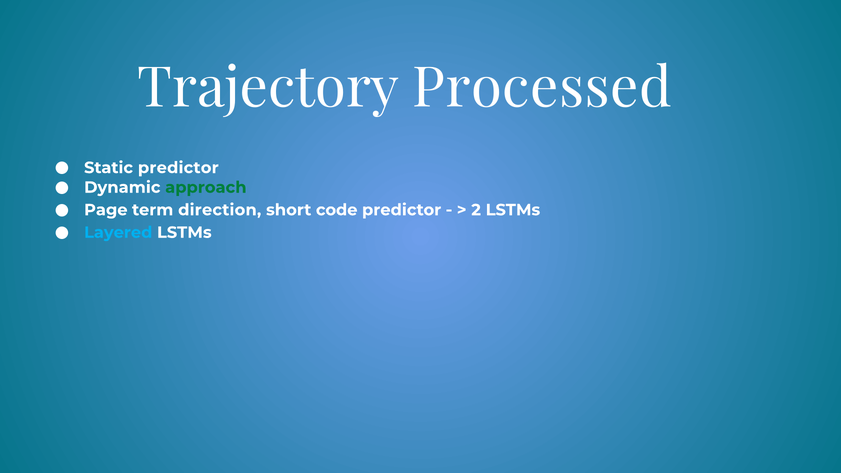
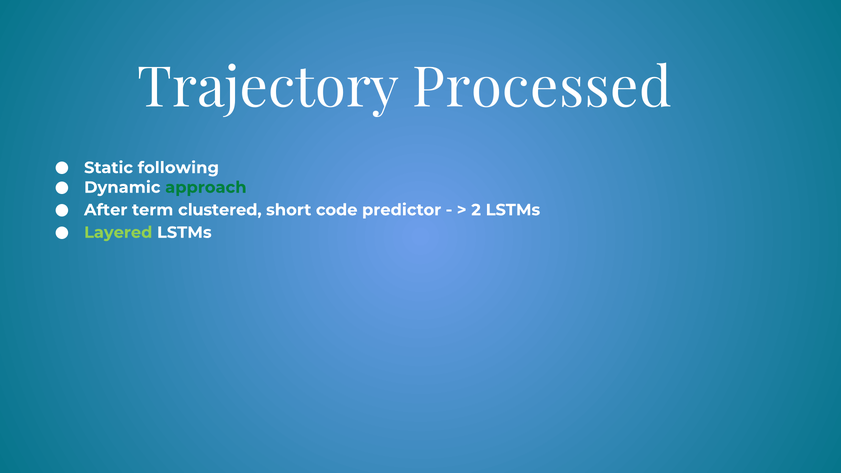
Static predictor: predictor -> following (178, 168)
Page: Page -> After (106, 210)
direction: direction -> clustered (220, 210)
Layered colour: light blue -> light green (118, 232)
